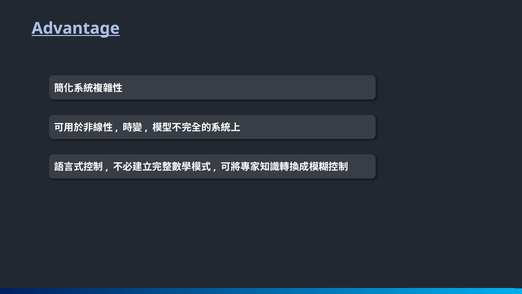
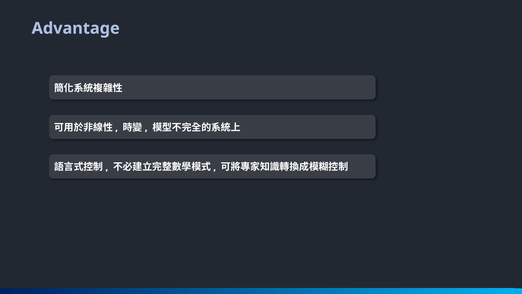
Advantage underline: present -> none (76, 28)
